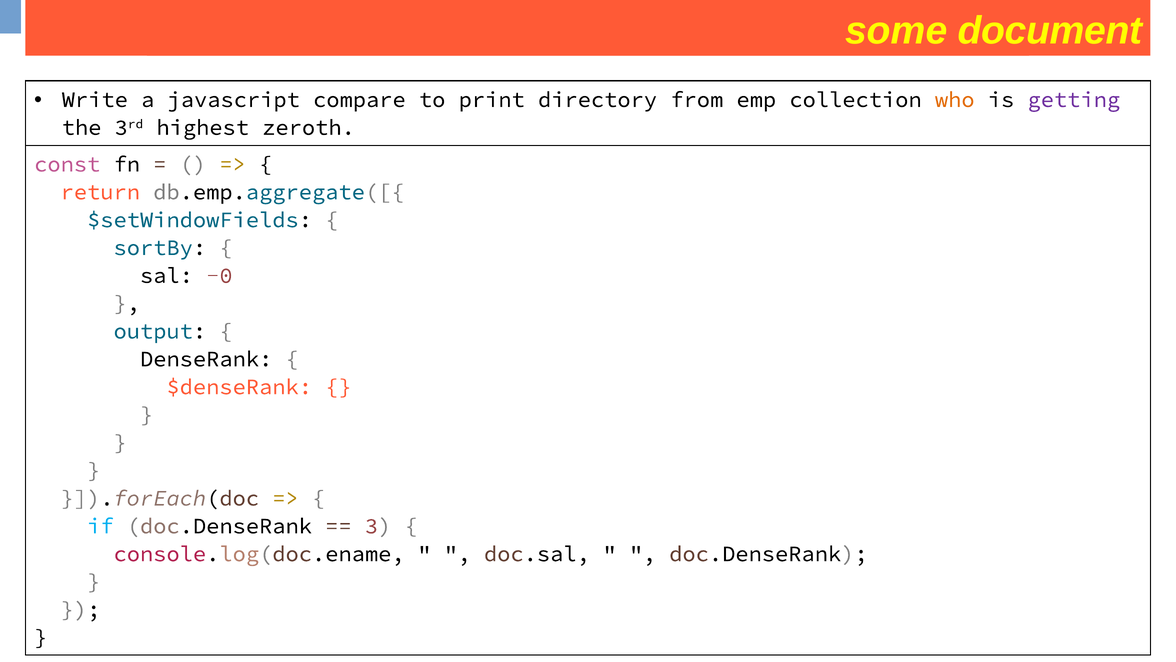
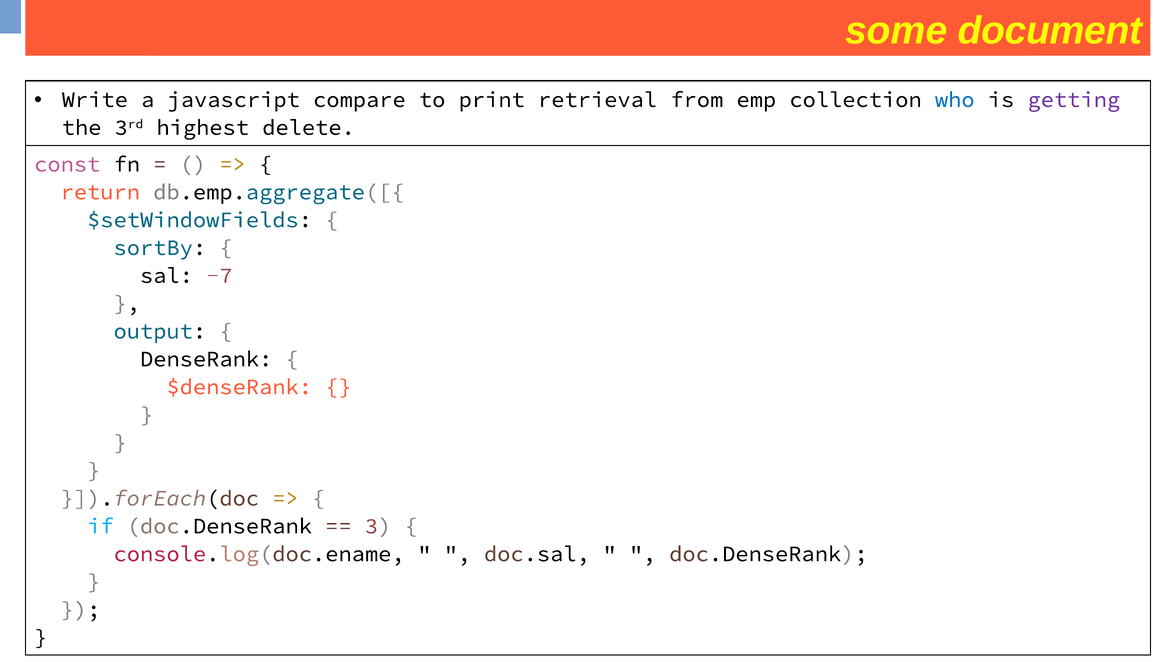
directory: directory -> retrieval (598, 100)
who colour: orange -> blue (955, 100)
zeroth: zeroth -> delete (309, 127)
-0: -0 -> -7 (219, 275)
